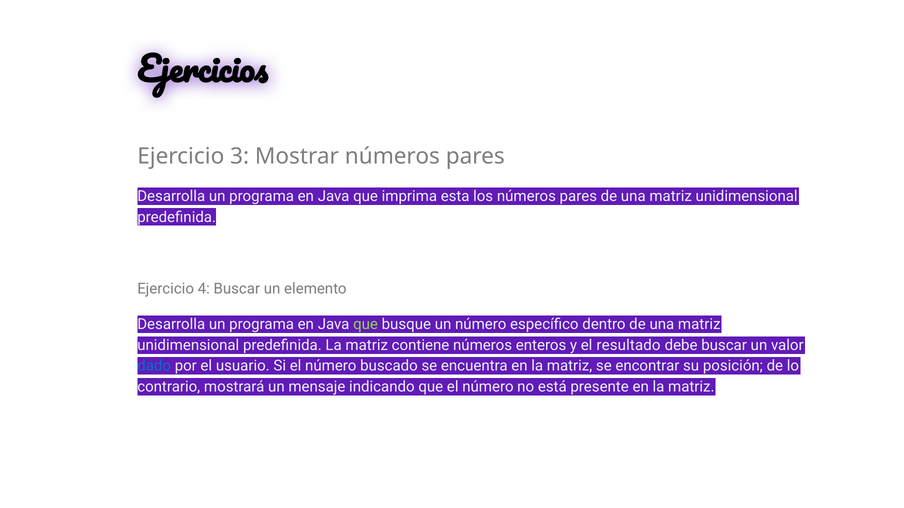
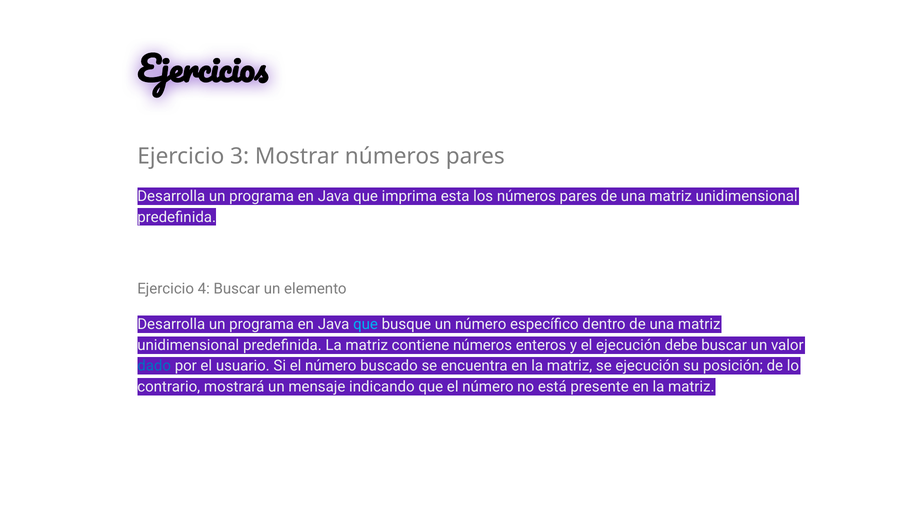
que colour: light green -> light blue (366, 325)
el resultado: resultado -> ejecución (629, 346)
se encontrar: encontrar -> ejecución (647, 366)
